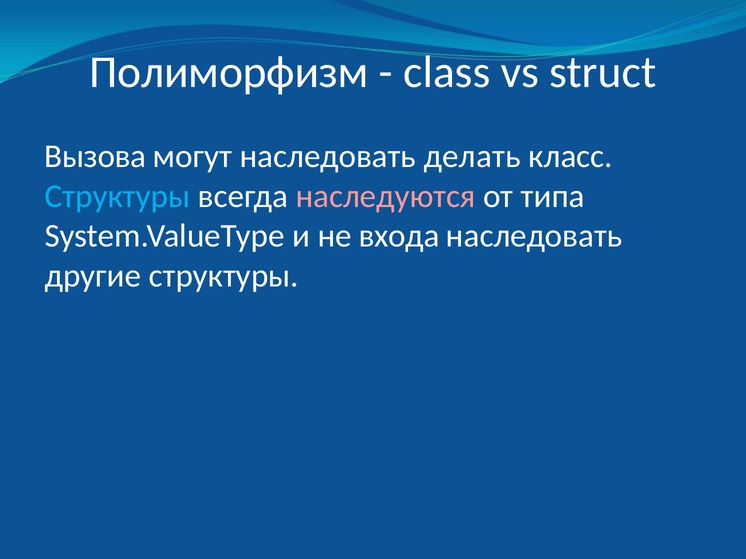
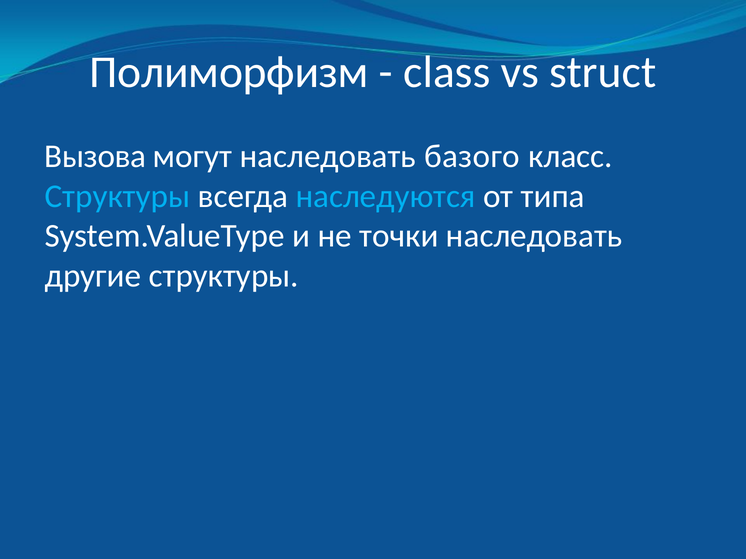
делать: делать -> базого (472, 156)
наследуются colour: pink -> light blue (386, 196)
входа: входа -> точки (399, 236)
